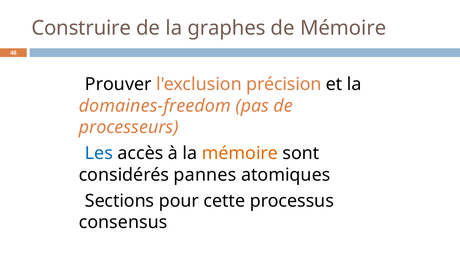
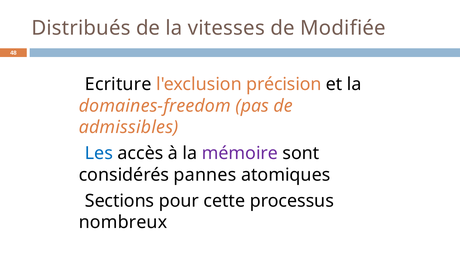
Construire: Construire -> Distribués (81, 28)
graphes: graphes -> vitesses (226, 28)
de Mémoire: Mémoire -> Modifiée (343, 28)
Prouver: Prouver -> Ecriture (118, 84)
processeurs: processeurs -> admissibles (129, 127)
mémoire colour: orange -> purple (240, 153)
consensus: consensus -> nombreux (123, 222)
